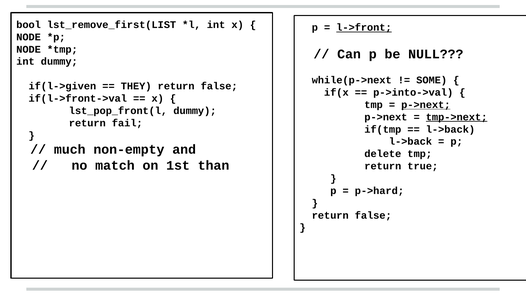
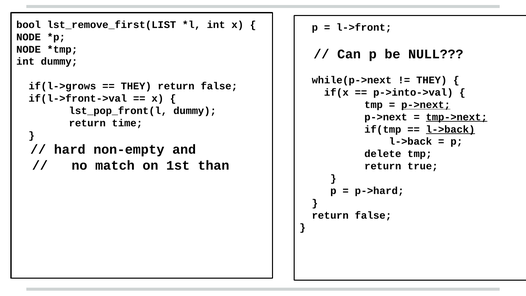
l->front underline: present -> none (364, 28)
SOME: SOME -> THEY (432, 80)
if(l->given: if(l->given -> if(l->grows (62, 86)
fail: fail -> time (127, 123)
l->back underline: none -> present (450, 129)
much: much -> hard (70, 150)
